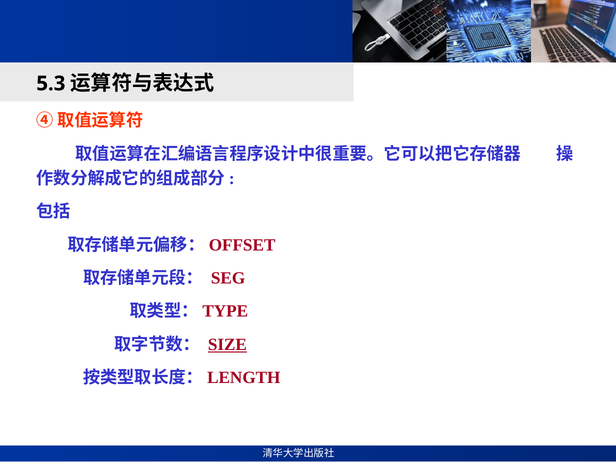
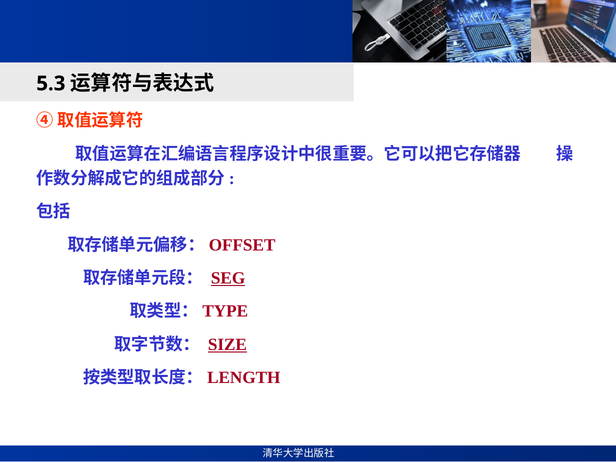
SEG underline: none -> present (228, 278)
